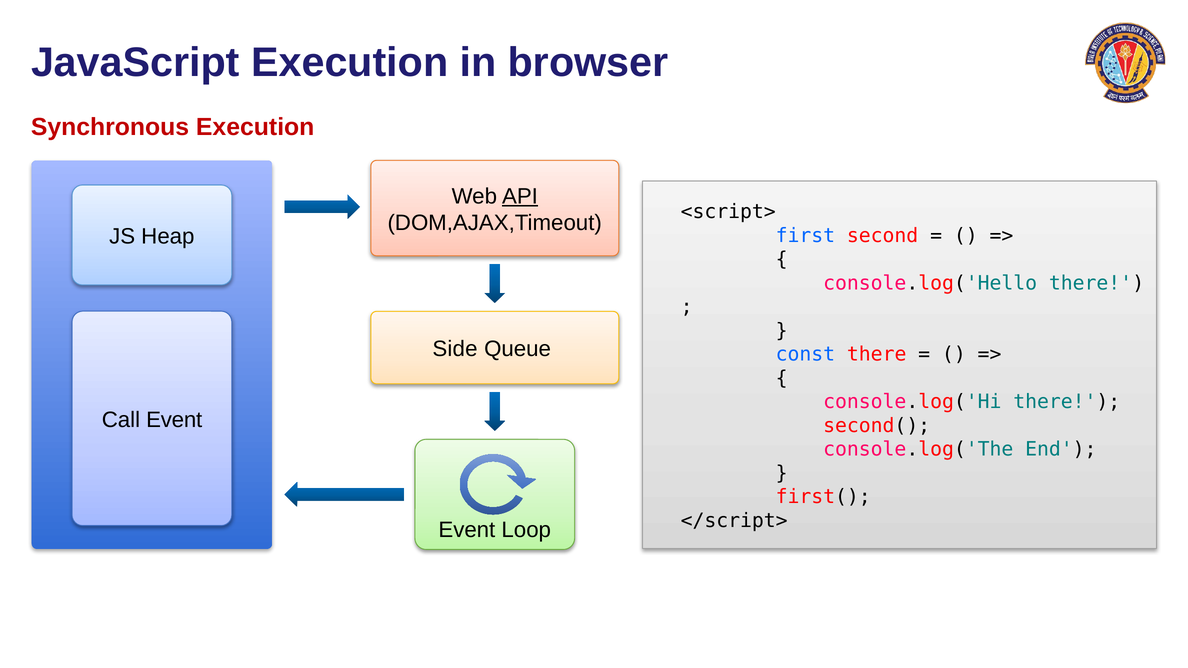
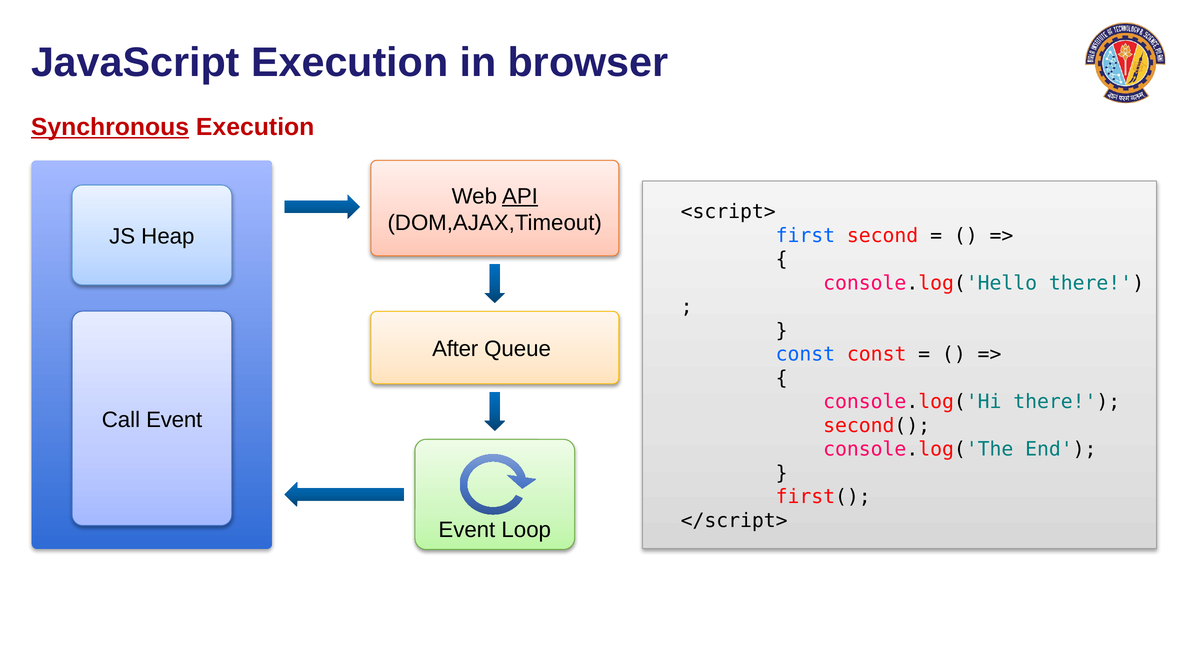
Synchronous underline: none -> present (110, 127)
Side: Side -> After (455, 349)
const there: there -> const (877, 354)
